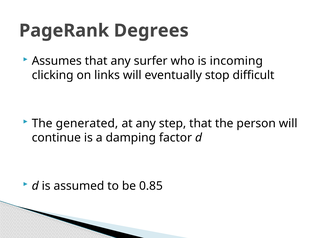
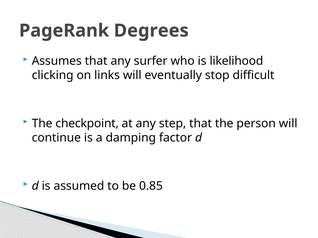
incoming: incoming -> likelihood (236, 61)
generated: generated -> checkpoint (87, 124)
